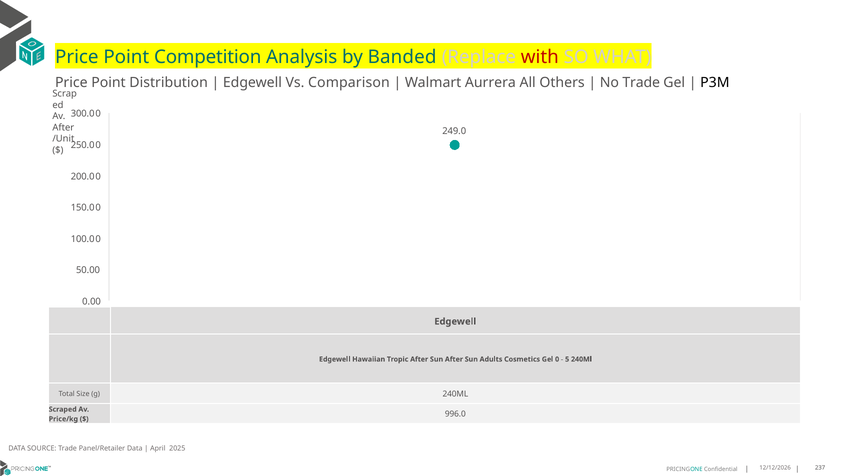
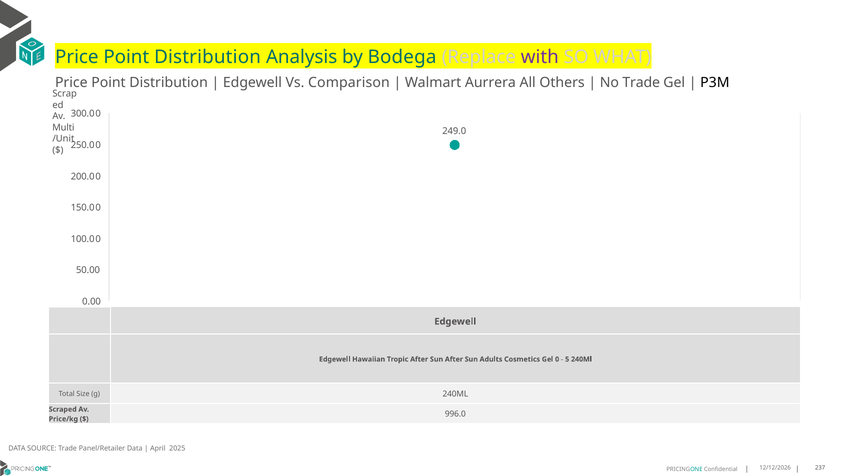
Competition: Competition -> Distribution (208, 57)
Banded: Banded -> Bodega (402, 57)
with colour: red -> purple (540, 57)
After: After -> Multi (63, 127)
